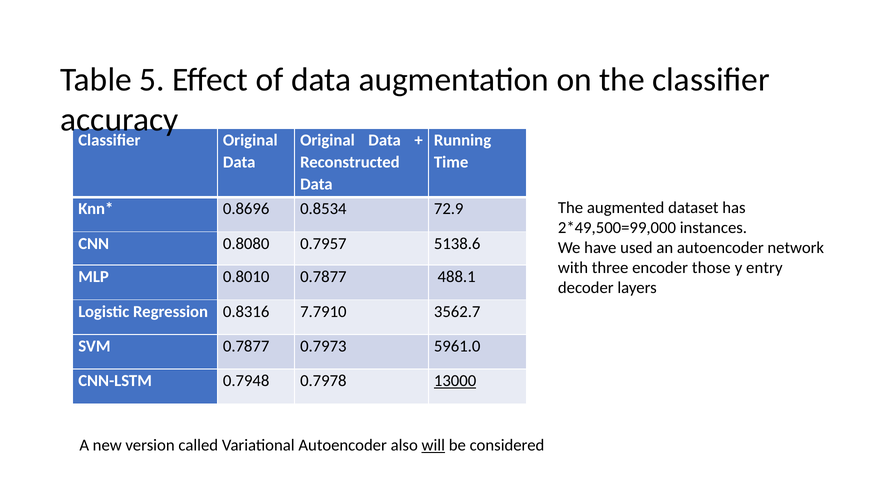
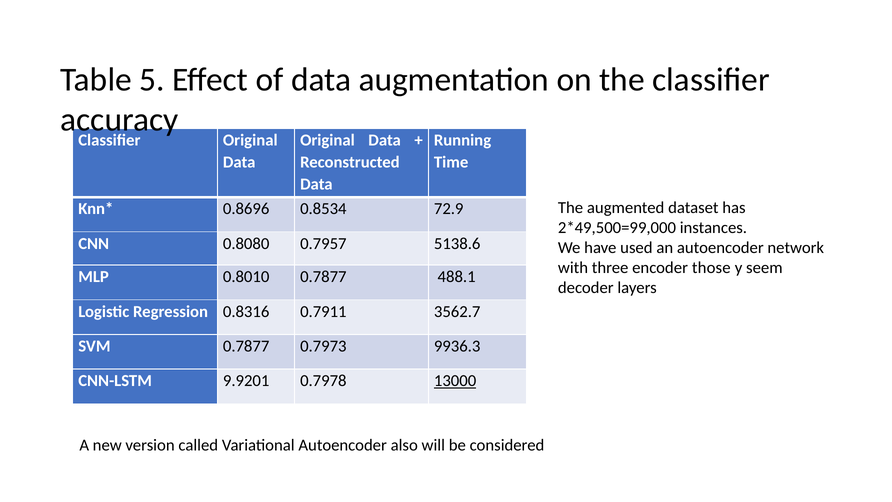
entry: entry -> seem (764, 268)
7.7910: 7.7910 -> 0.7911 (323, 311)
5961.0: 5961.0 -> 9936.3 (457, 346)
0.7948: 0.7948 -> 9.9201 (246, 381)
will underline: present -> none (433, 445)
